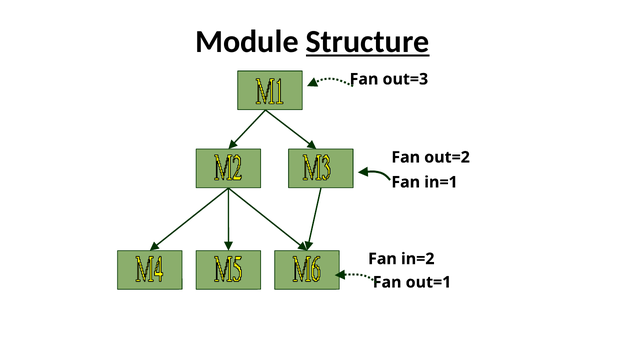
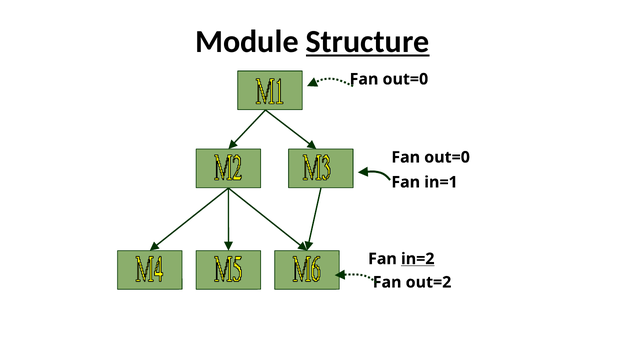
out=3: out=3 -> out=0 (405, 79)
out=2: out=2 -> out=0 (447, 157)
in=2 underline: none -> present (418, 259)
out=1: out=1 -> out=2 (428, 282)
